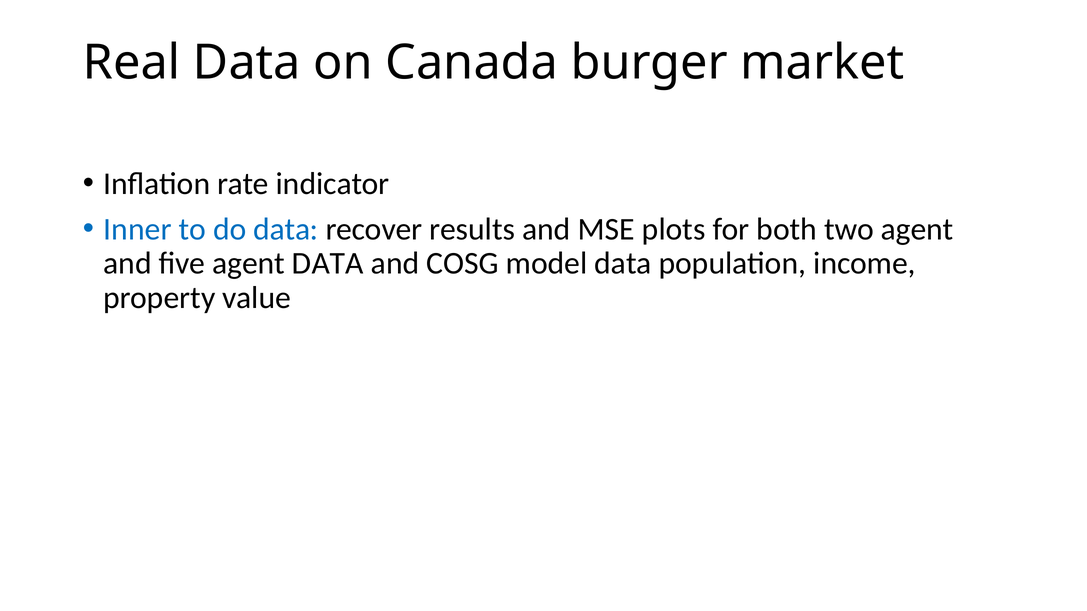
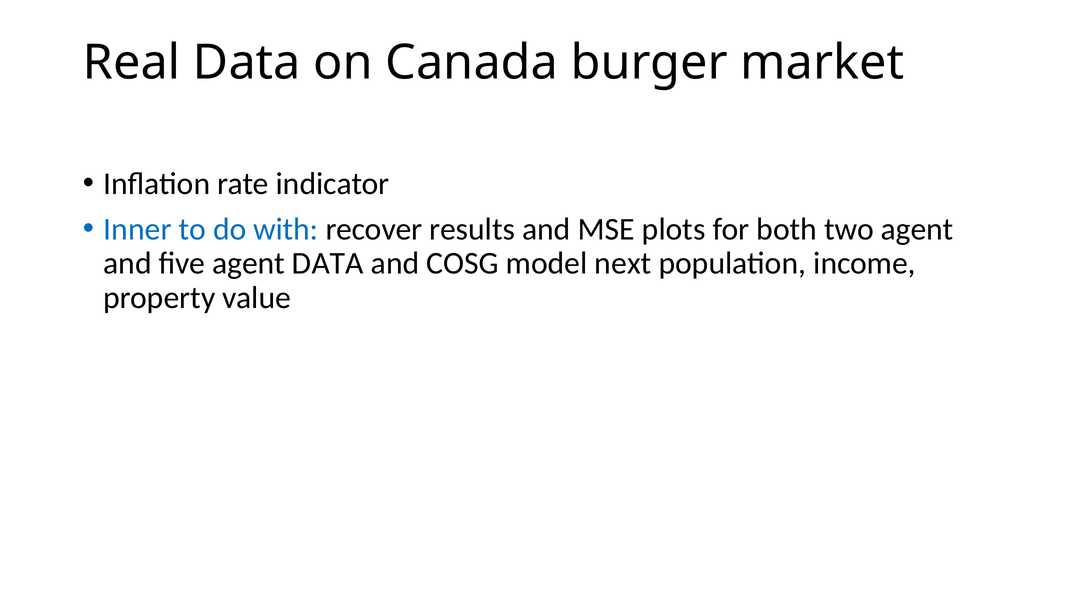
do data: data -> with (286, 229)
model data: data -> next (623, 264)
